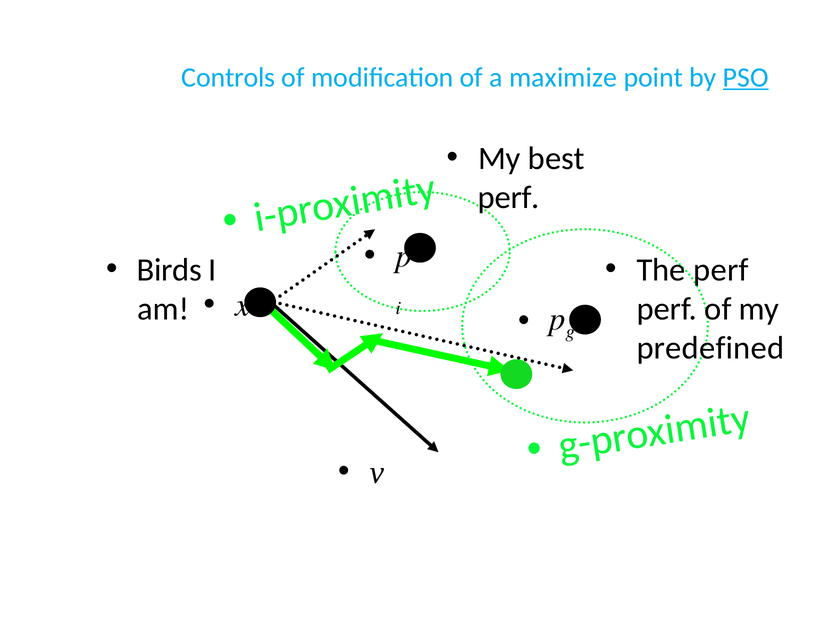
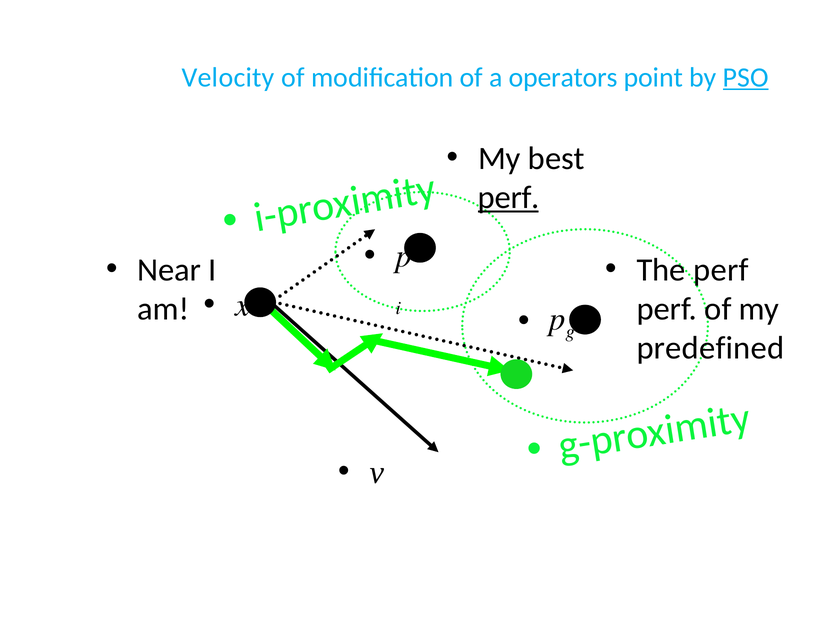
Controls: Controls -> Velocity (228, 77)
maximize: maximize -> operators (563, 77)
perf underline: none -> present (509, 198)
Birds: Birds -> Near (169, 270)
